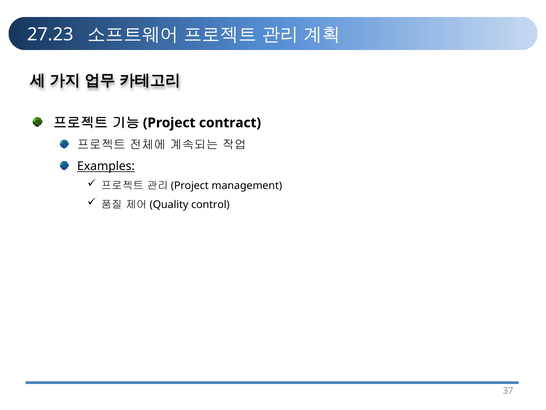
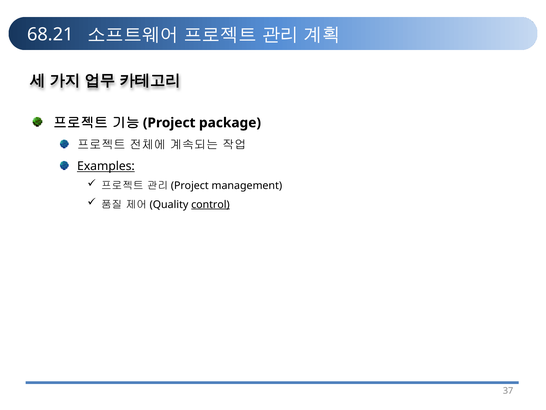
27.23: 27.23 -> 68.21 (50, 34)
contract: contract -> package (230, 123)
control underline: none -> present (210, 204)
